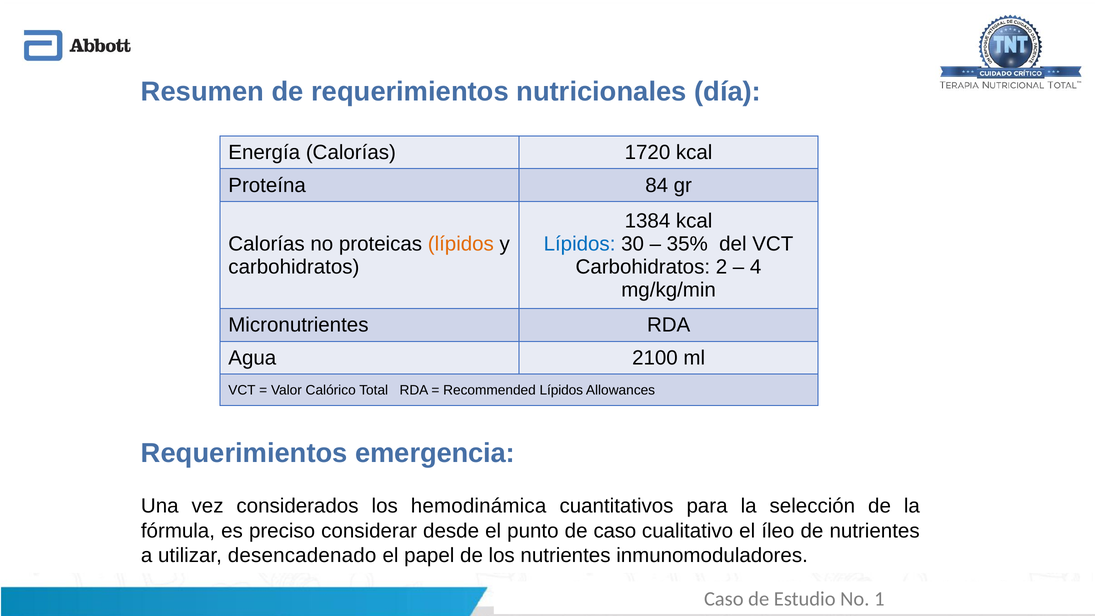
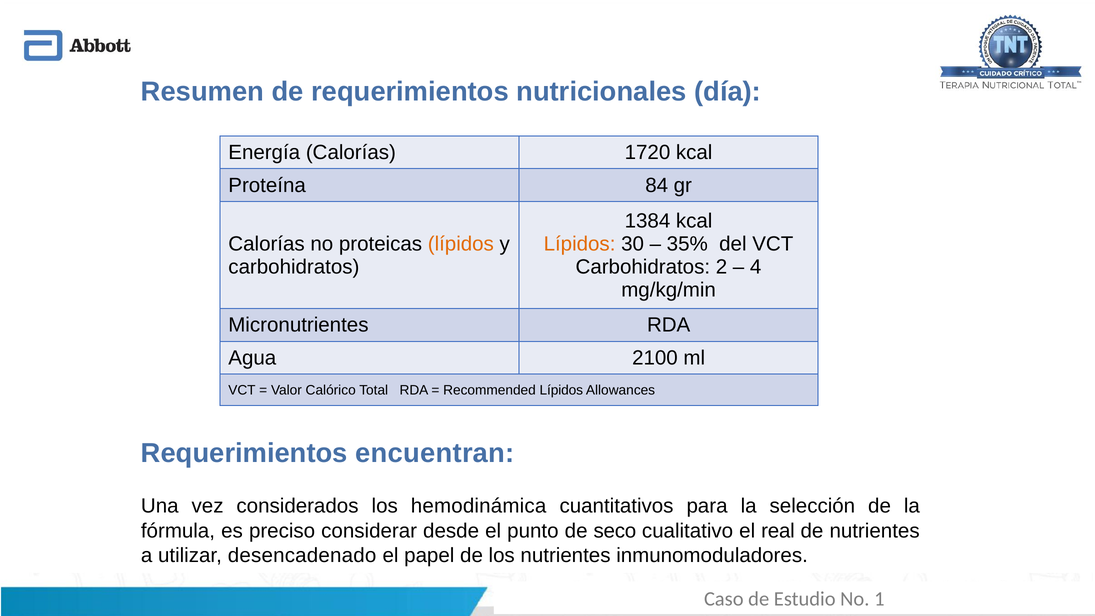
Lípidos colour: blue -> orange (580, 244)
emergencia: emergencia -> encuentran (435, 453)
de caso: caso -> seco (615, 531)
íleo: íleo -> real (778, 531)
